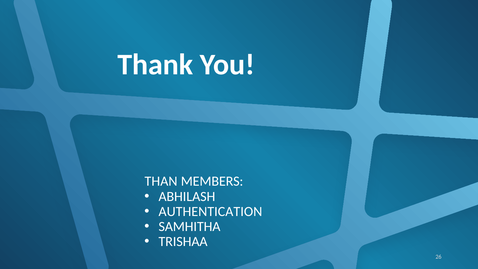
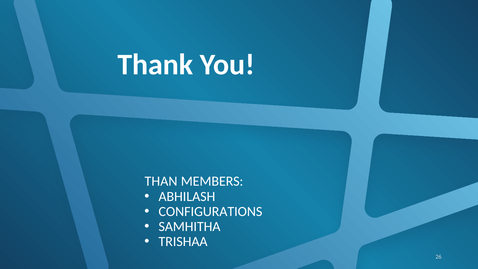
AUTHENTICATION: AUTHENTICATION -> CONFIGURATIONS (210, 211)
